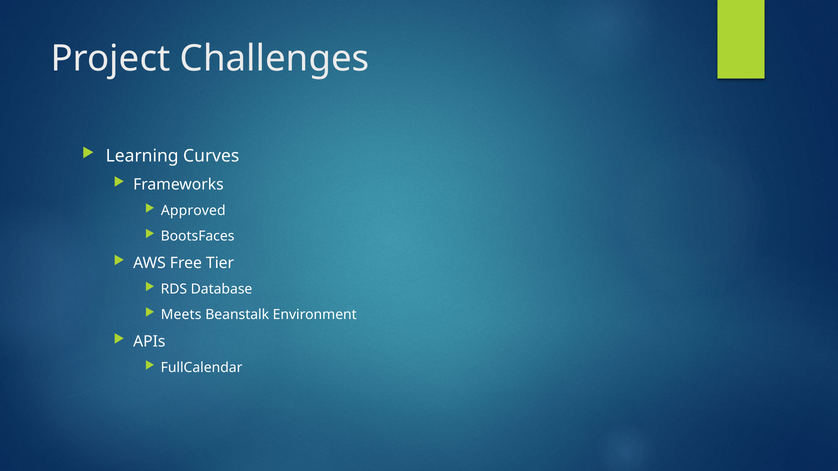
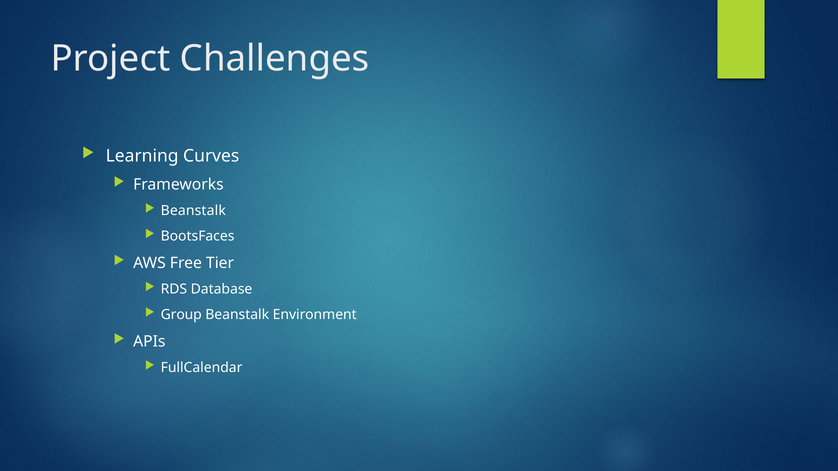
Approved: Approved -> Beanstalk (193, 211)
Meets: Meets -> Group (181, 315)
